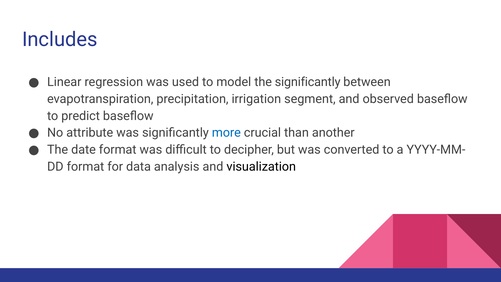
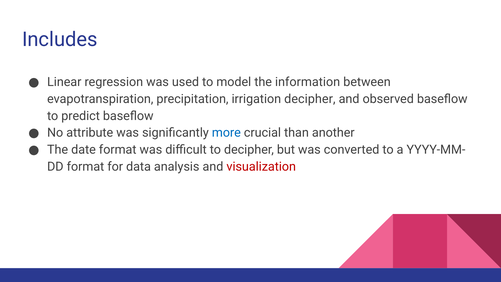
the significantly: significantly -> information (308, 82)
irrigation segment: segment -> decipher (310, 99)
visualization colour: black -> red (261, 166)
